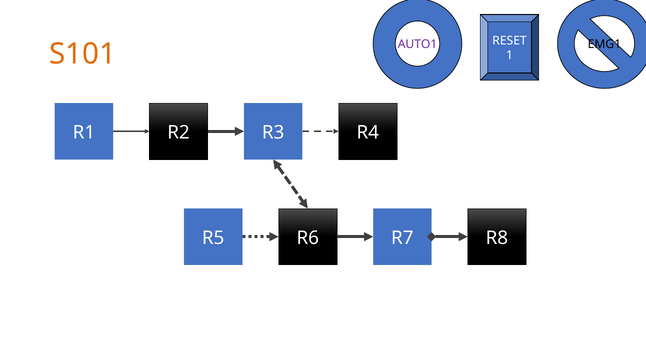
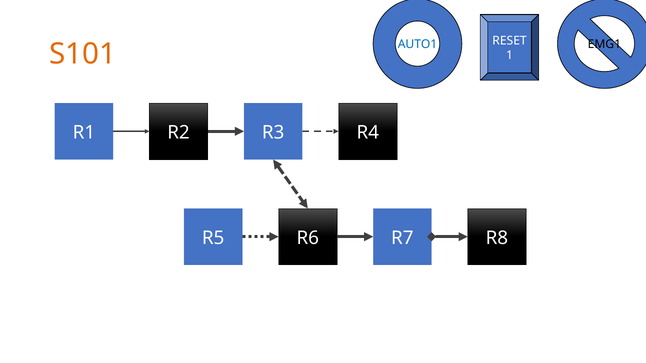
AUTO1 colour: purple -> blue (418, 45)
